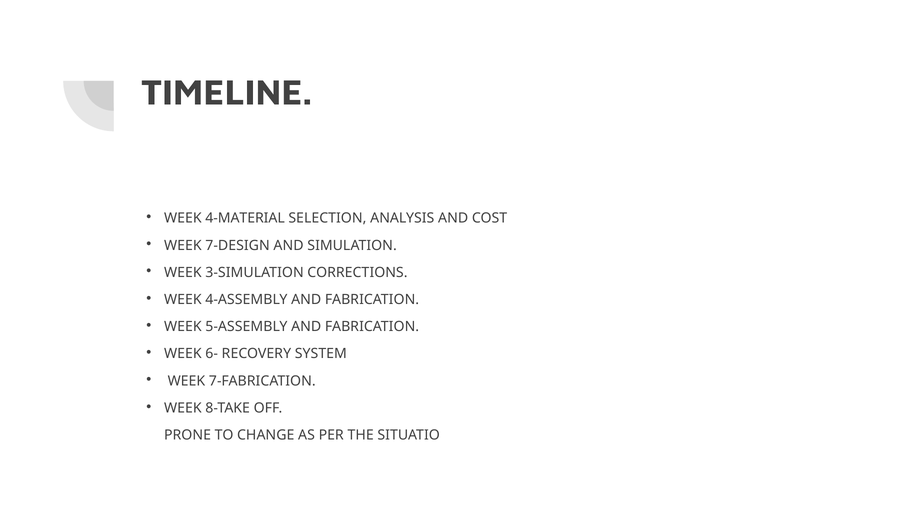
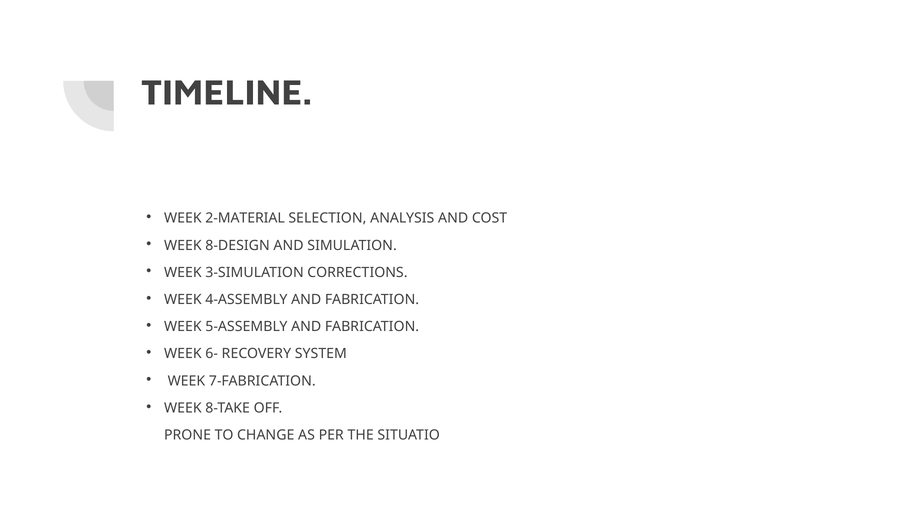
4-MATERIAL: 4-MATERIAL -> 2-MATERIAL (245, 218)
7-DESIGN: 7-DESIGN -> 8-DESIGN (238, 245)
